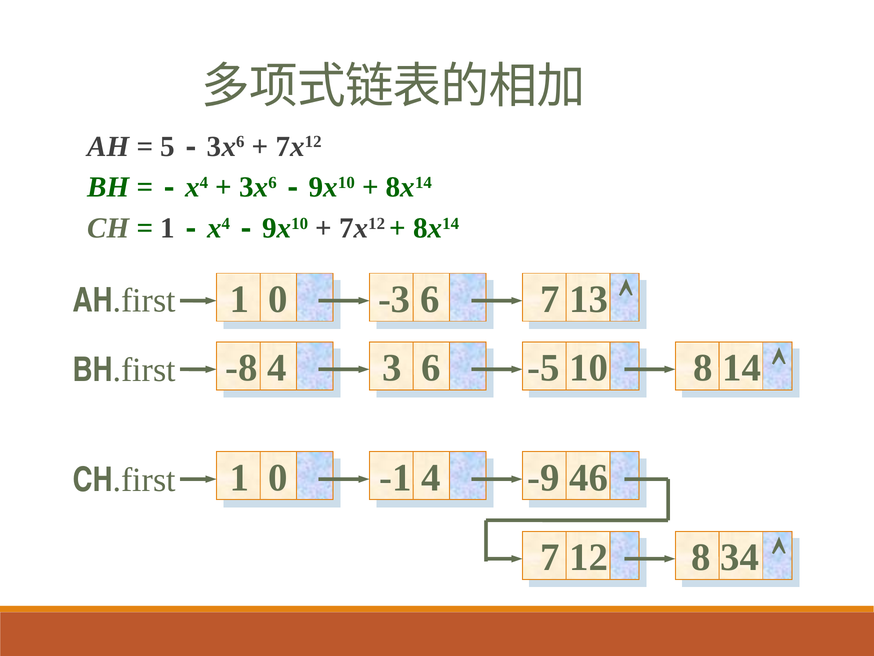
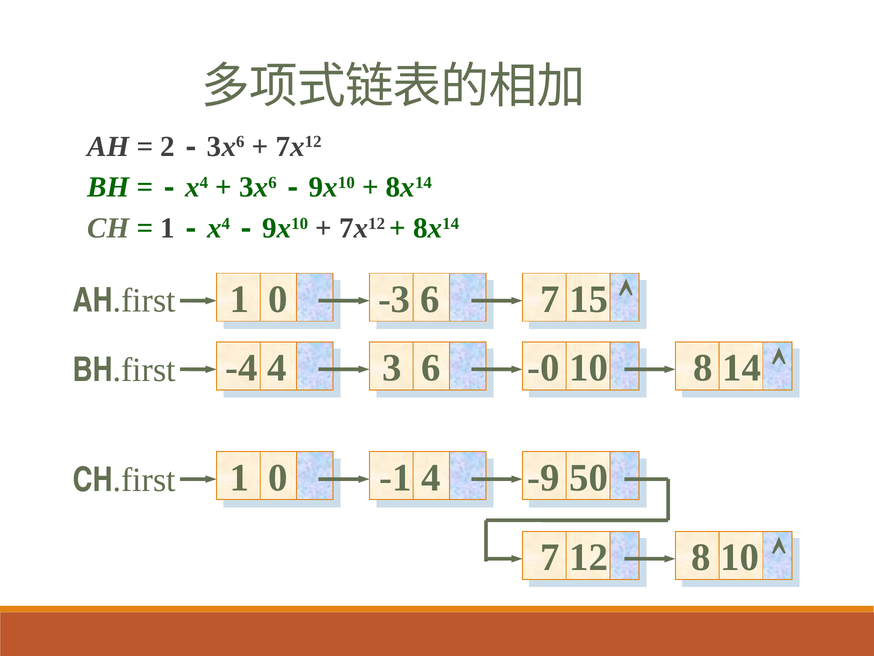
5: 5 -> 2 (168, 146)
13: 13 -> 15 (589, 299)
-8: -8 -> -4 (241, 368)
-5: -5 -> -0 (543, 368)
46: 46 -> 50 (589, 478)
8 34: 34 -> 10 (740, 557)
